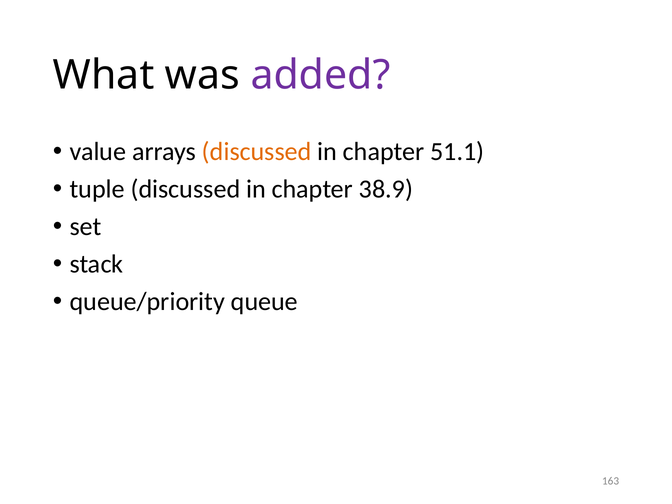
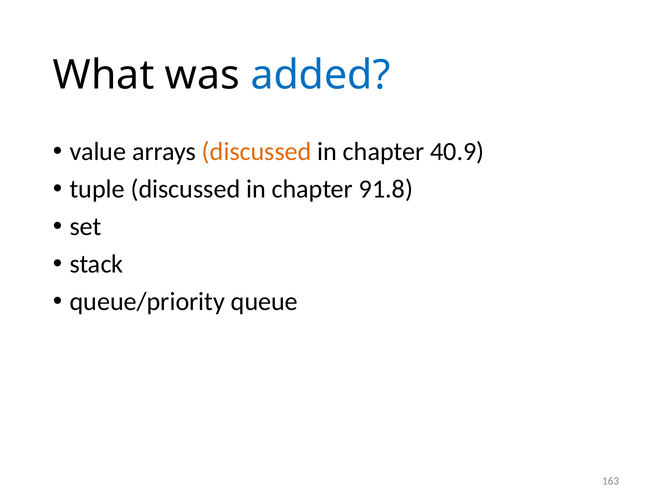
added colour: purple -> blue (320, 75)
51.1: 51.1 -> 40.9 (457, 151)
38.9: 38.9 -> 91.8 (386, 189)
